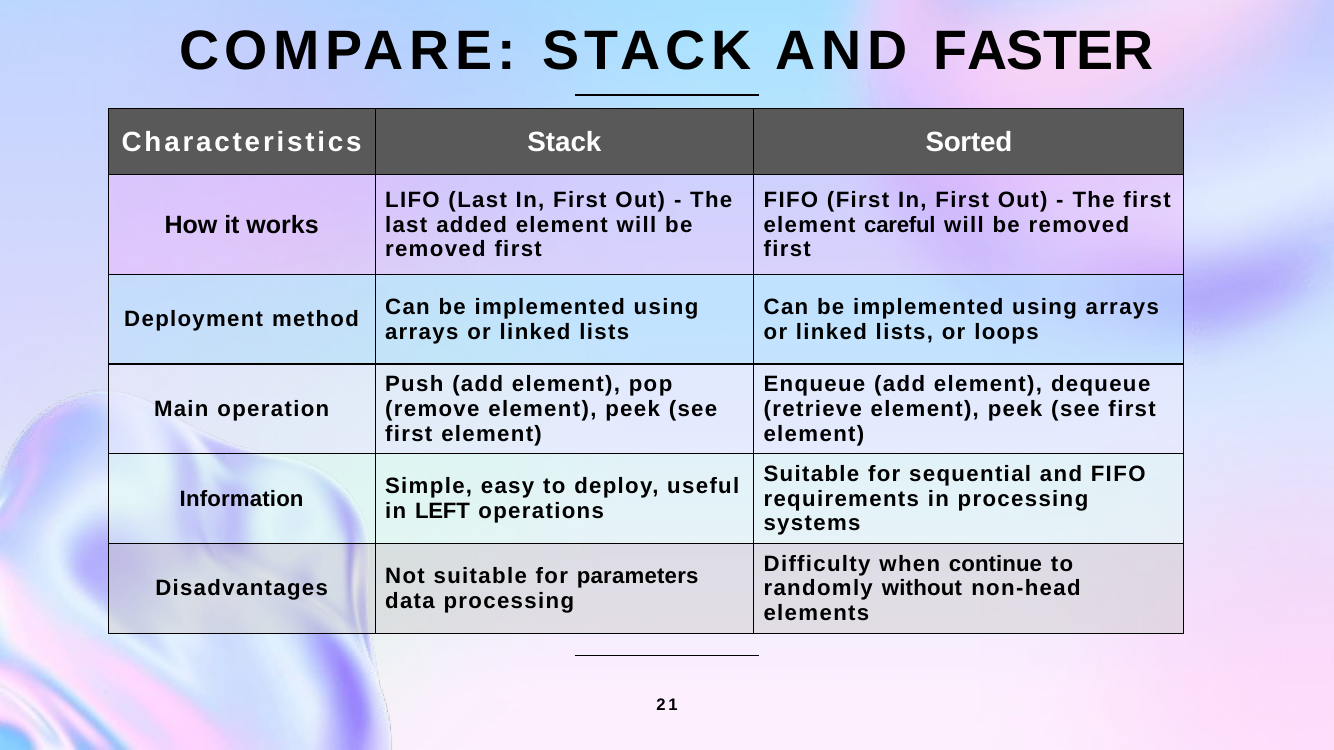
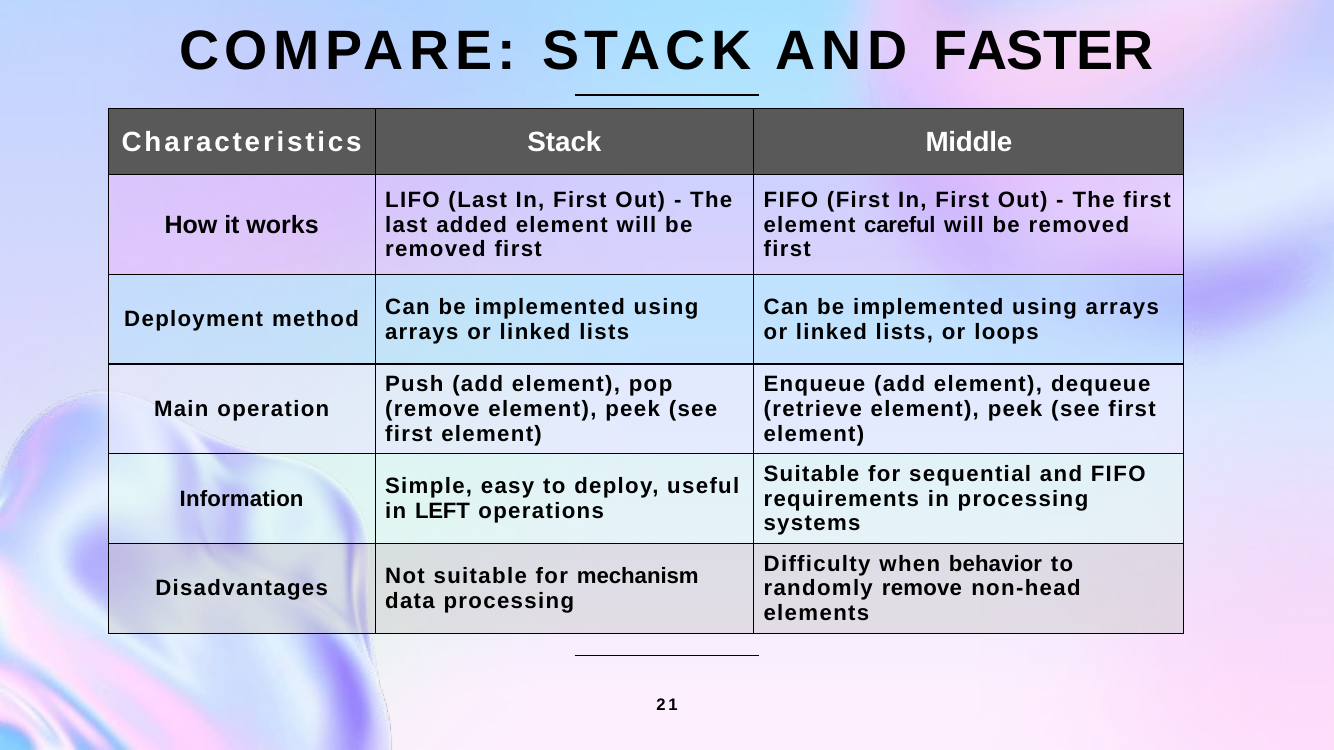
Sorted: Sorted -> Middle (969, 142)
continue: continue -> behavior (996, 564)
parameters: parameters -> mechanism (638, 577)
randomly without: without -> remove (922, 589)
